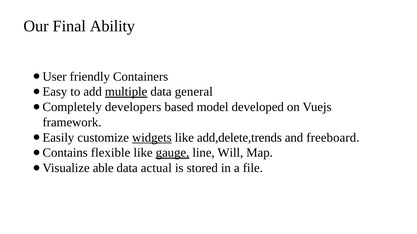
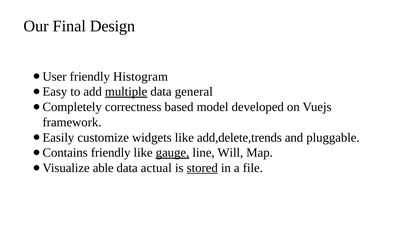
Ability: Ability -> Design (112, 26)
Containers: Containers -> Histogram (141, 77)
developers: developers -> correctness (133, 107)
widgets underline: present -> none (152, 138)
freeboard: freeboard -> pluggable (333, 138)
flexible: flexible -> friendly (111, 153)
stored underline: none -> present (202, 168)
